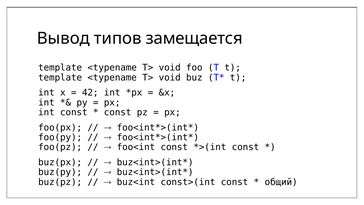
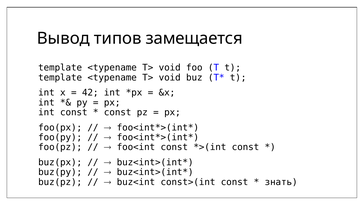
общий: общий -> знать (281, 182)
